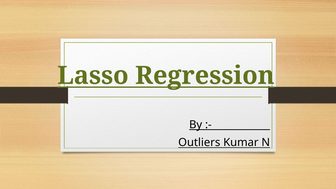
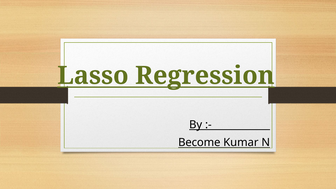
Outliers: Outliers -> Become (199, 142)
